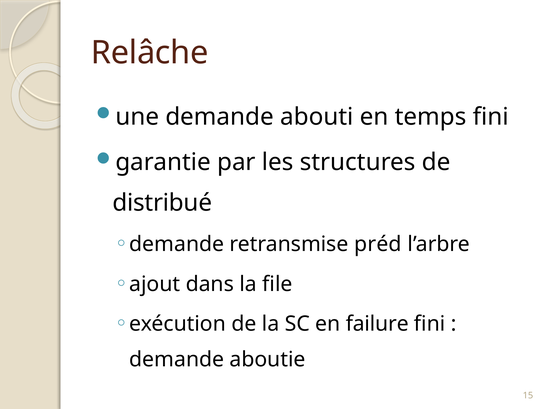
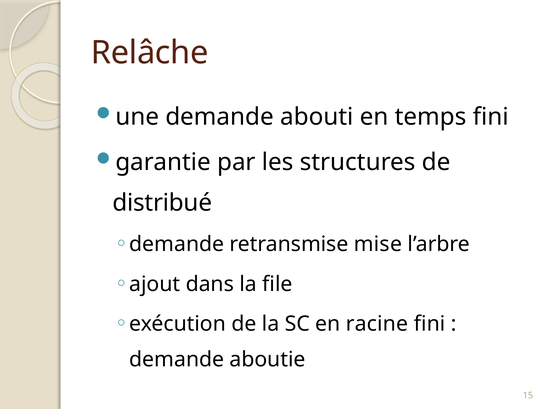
préd: préd -> mise (378, 245)
failure: failure -> racine (377, 324)
